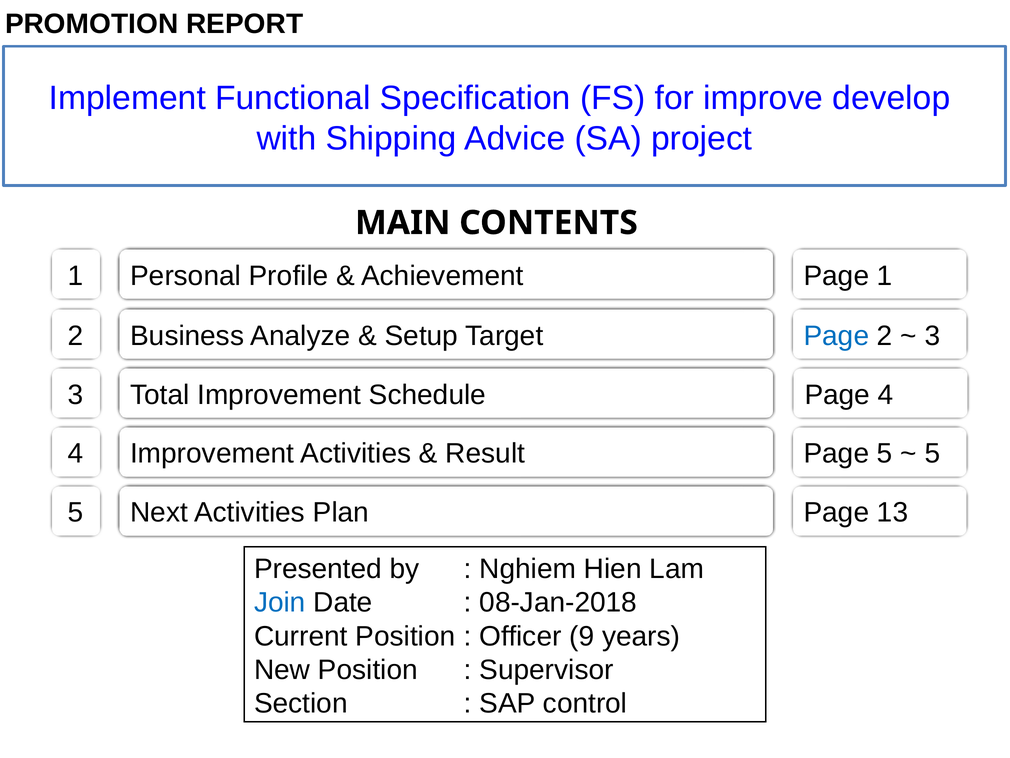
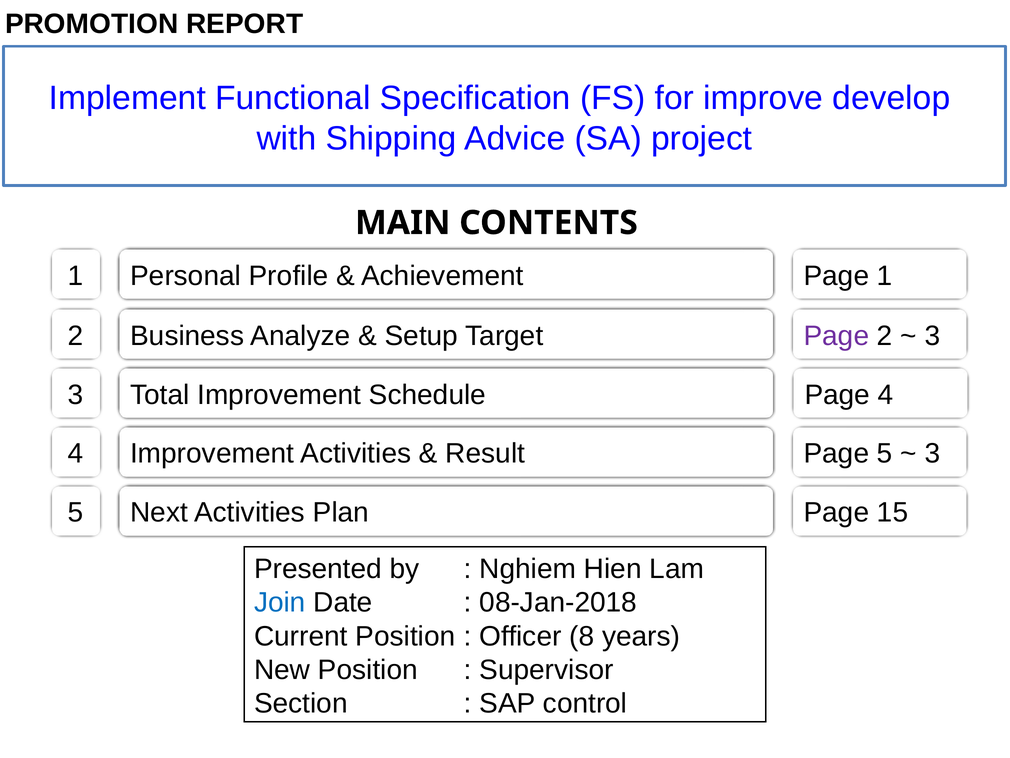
Page colour: blue -> purple (836, 336)
5: 5 -> 3 (932, 453)
13: 13 -> 15 (893, 512)
9: 9 -> 8 (582, 636)
